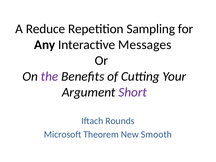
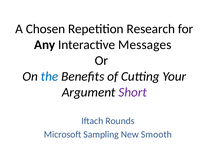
Reduce: Reduce -> Chosen (46, 29)
Sampling: Sampling -> Research (151, 29)
the colour: purple -> blue (50, 76)
Theorem: Theorem -> Sampling (101, 134)
